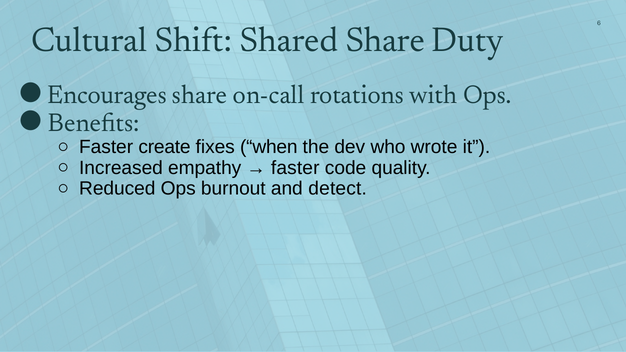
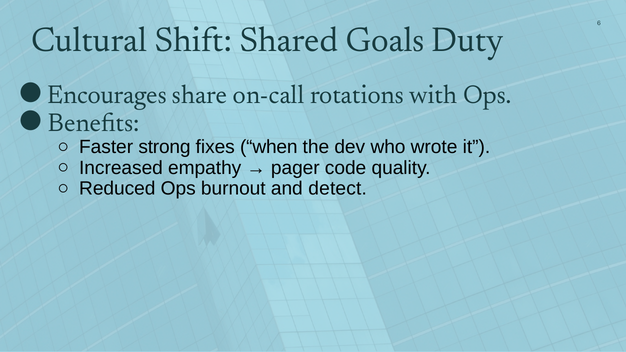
Shared Share: Share -> Goals (385, 40)
create: create -> strong (164, 147)
faster: faster -> pager (295, 168)
